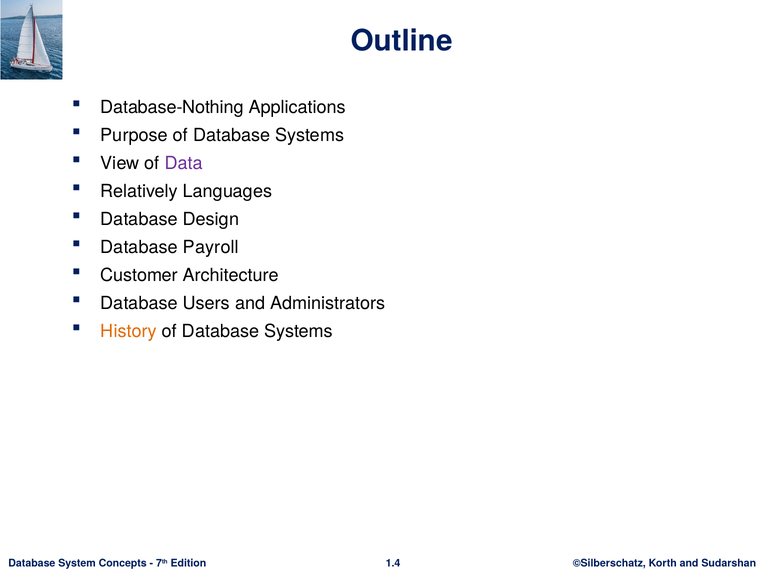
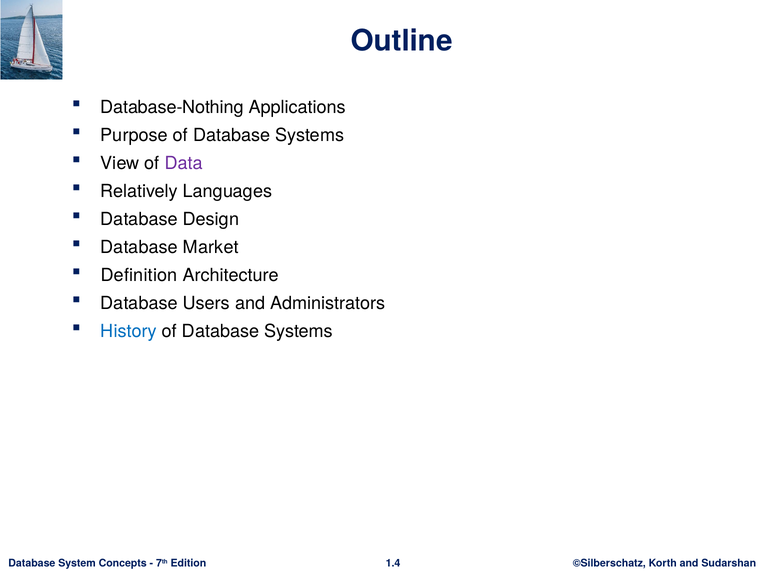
Payroll: Payroll -> Market (211, 247)
Customer: Customer -> Definition (139, 275)
History colour: orange -> blue (129, 331)
